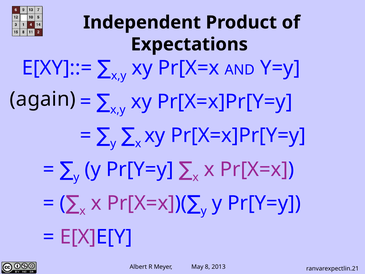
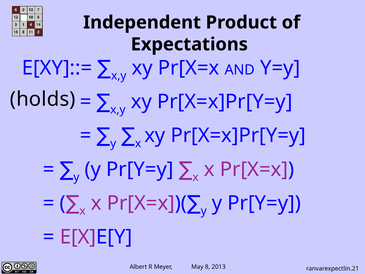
again: again -> holds (43, 99)
